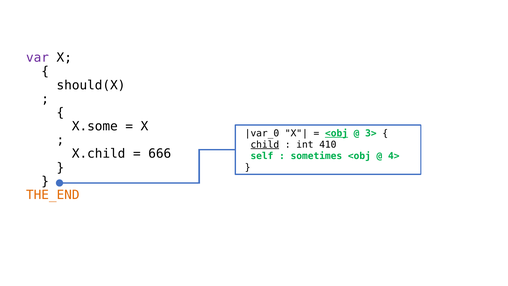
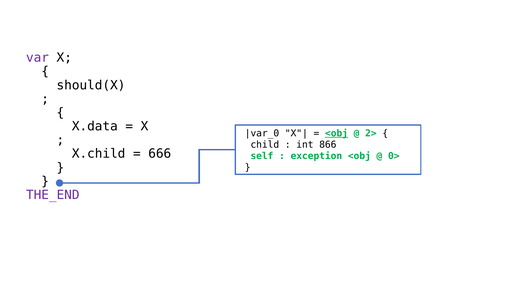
X.some: X.some -> X.data (95, 126)
3>: 3> -> 2> (371, 133)
child underline: present -> none (265, 145)
410: 410 -> 866 (328, 145)
sometimes: sometimes -> exception (316, 156)
4>: 4> -> 0> (394, 156)
THE_END colour: orange -> purple (53, 195)
